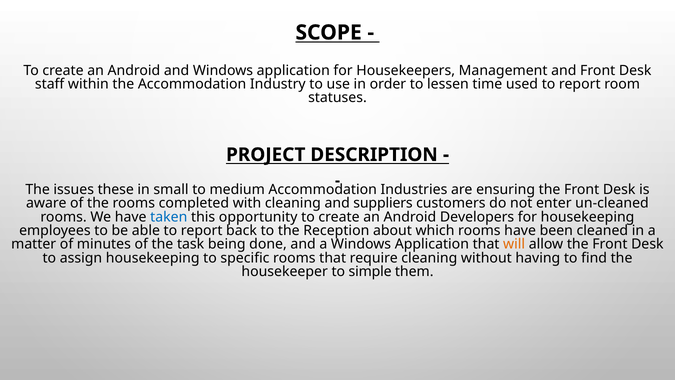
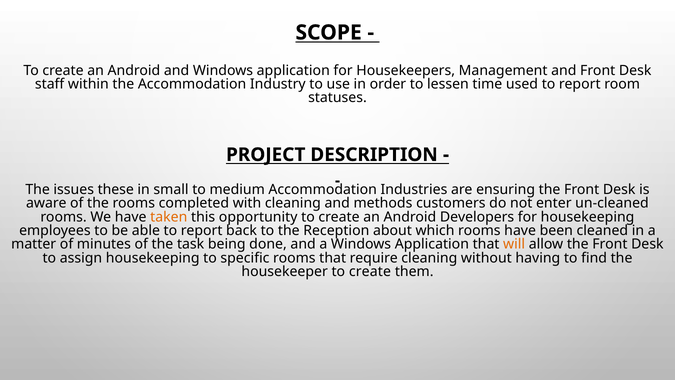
suppliers: suppliers -> methods (383, 203)
taken colour: blue -> orange (169, 217)
housekeeper to simple: simple -> create (370, 271)
